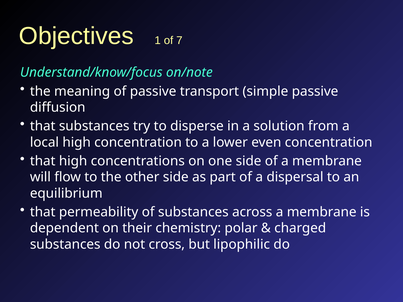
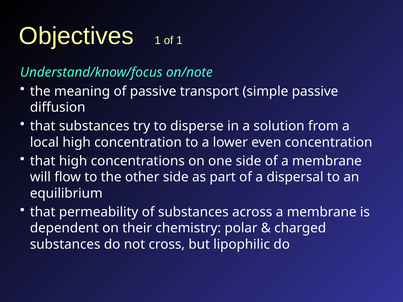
of 7: 7 -> 1 (179, 41)
